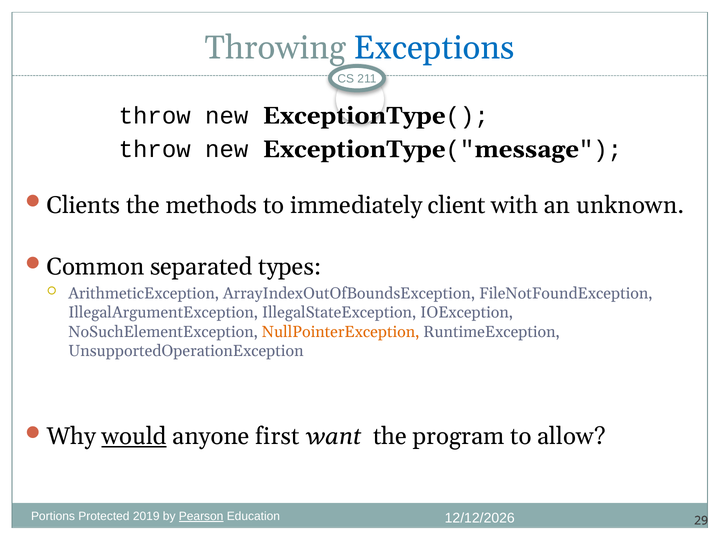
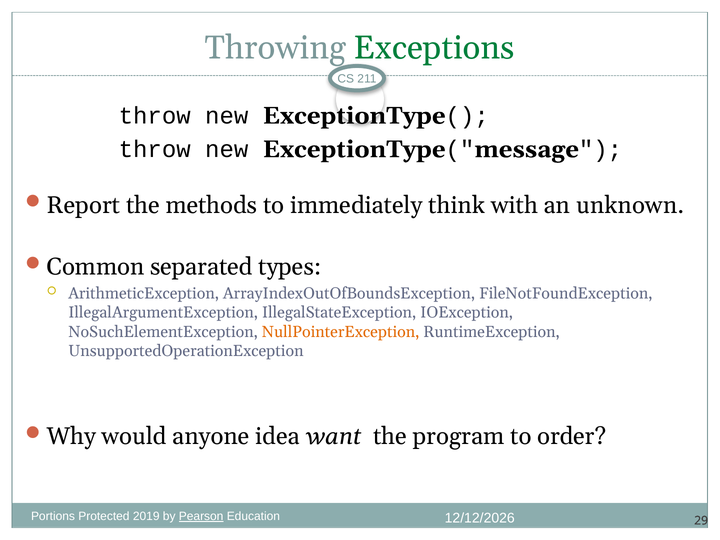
Exceptions colour: blue -> green (434, 48)
Clients: Clients -> Report (83, 205)
client: client -> think (457, 205)
would underline: present -> none (134, 436)
first: first -> idea (277, 436)
allow: allow -> order (572, 436)
